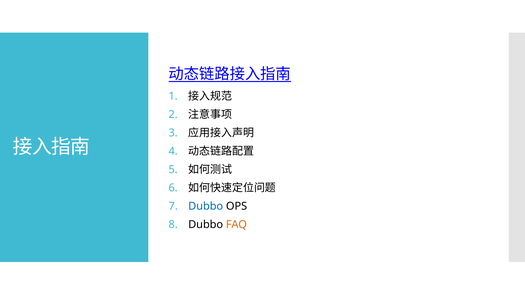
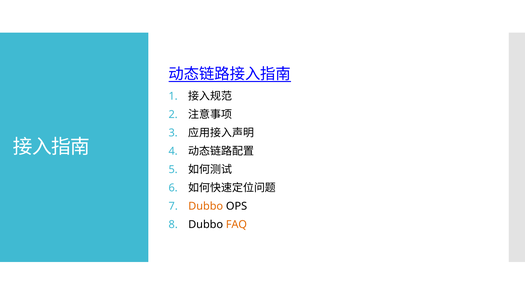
Dubbo colour: blue -> orange (206, 207)
